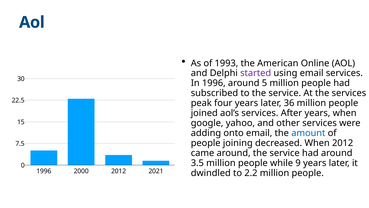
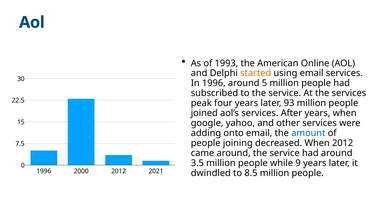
started colour: purple -> orange (256, 73)
36: 36 -> 93 (289, 103)
2.2: 2.2 -> 8.5 (251, 173)
